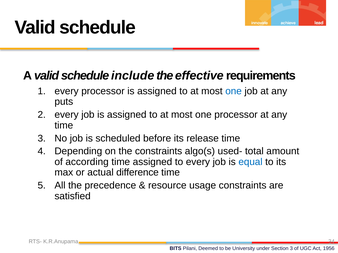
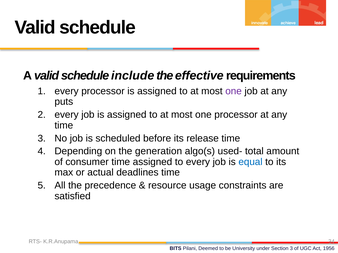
one colour: blue -> purple (234, 91)
the constraints: constraints -> generation (159, 152)
according: according -> consumer (87, 162)
difference: difference -> deadlines (137, 173)
